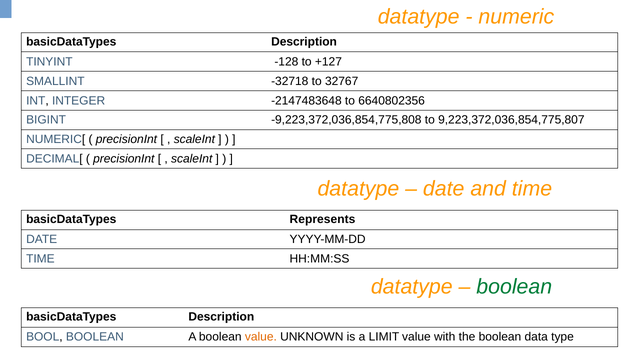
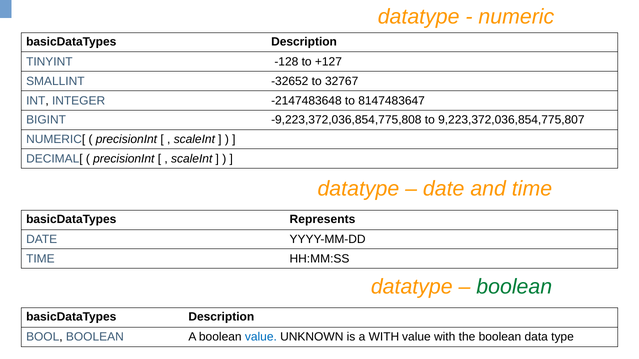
-32718: -32718 -> -32652 (290, 81)
6640802356: 6640802356 -> 8147483647 (392, 101)
value colour: orange -> blue (261, 337)
a LIMIT: LIMIT -> WITH (384, 337)
